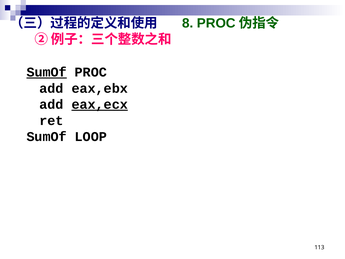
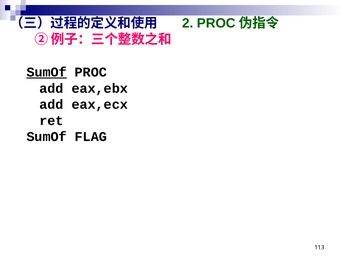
8: 8 -> 2 (188, 23)
eax,ecx underline: present -> none (100, 104)
LOOP: LOOP -> FLAG (91, 137)
